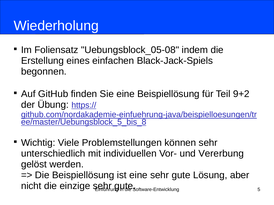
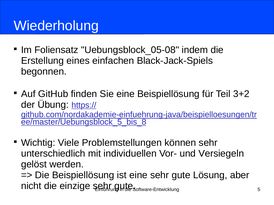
9+2: 9+2 -> 3+2 (241, 94)
Vererbung: Vererbung -> Versiegeln (221, 154)
